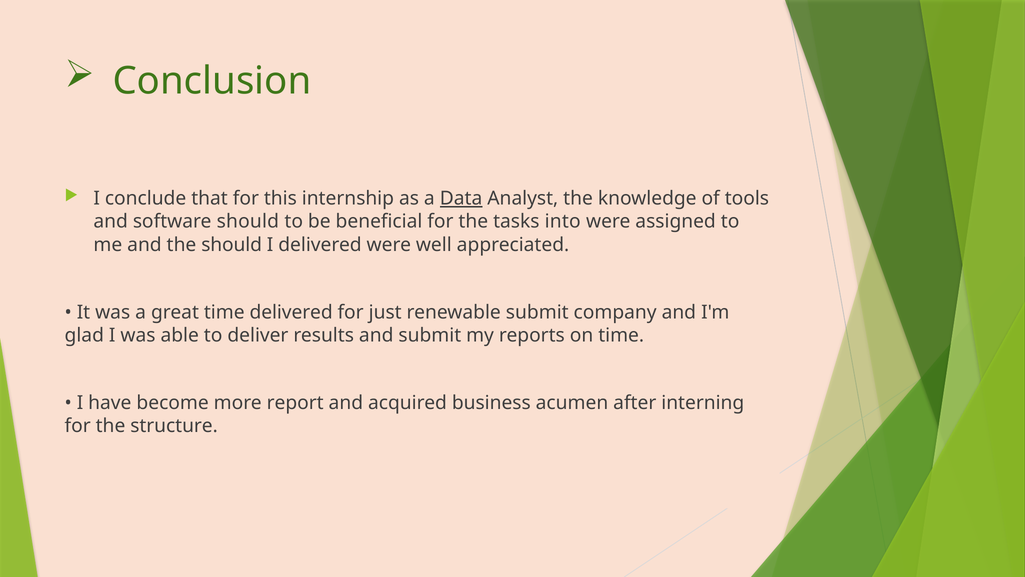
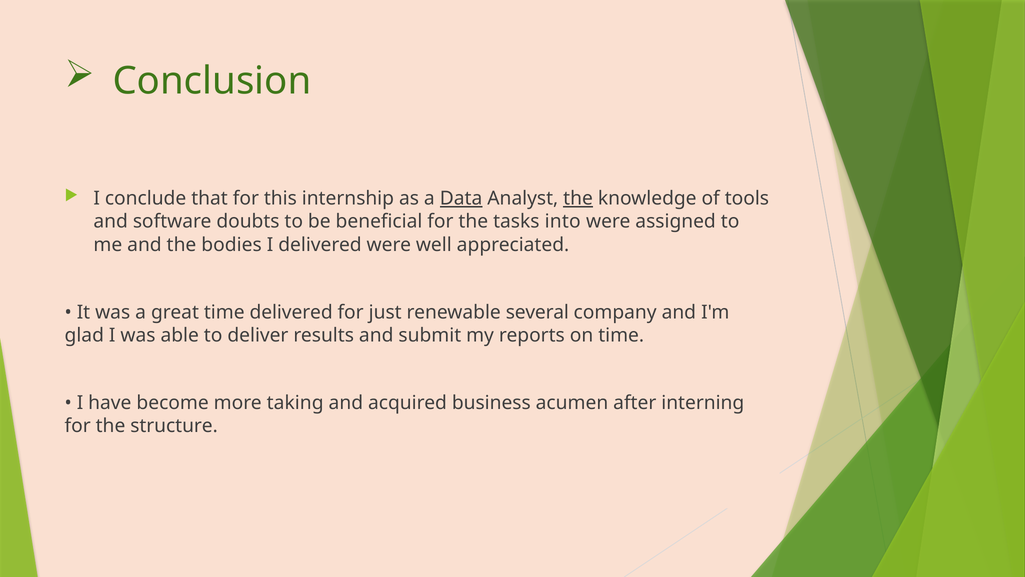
the underline: none -> present (578, 198)
software should: should -> doubts (248, 221)
the should: should -> bodies (232, 244)
renewable submit: submit -> several (537, 312)
report: report -> taking (295, 403)
